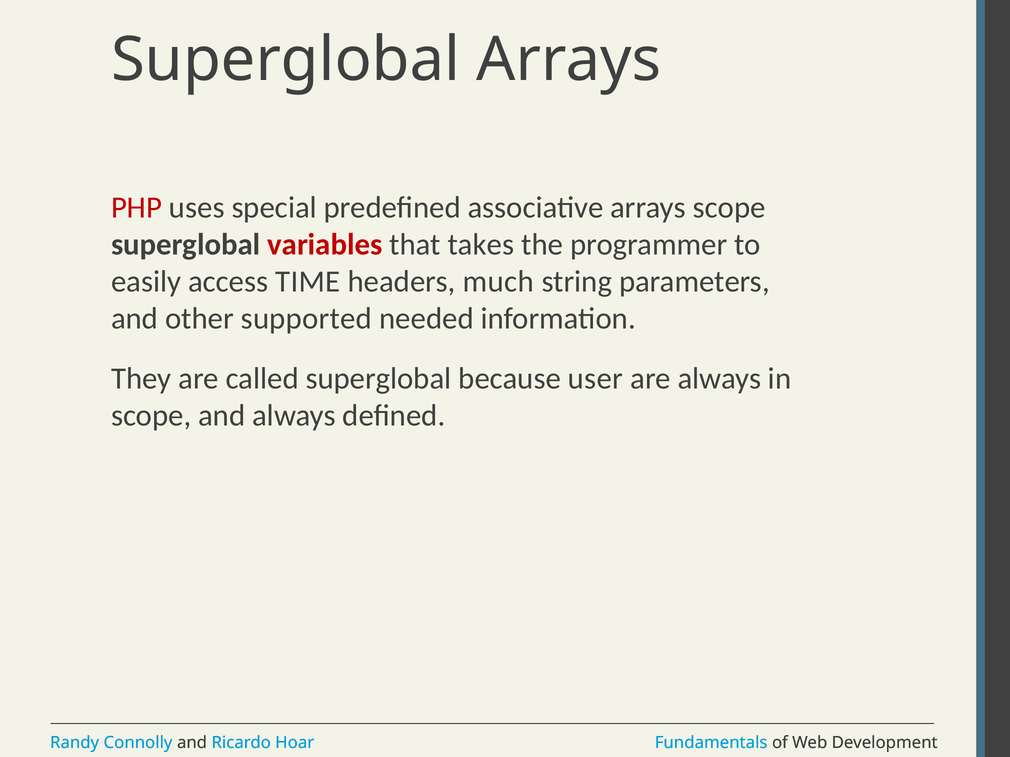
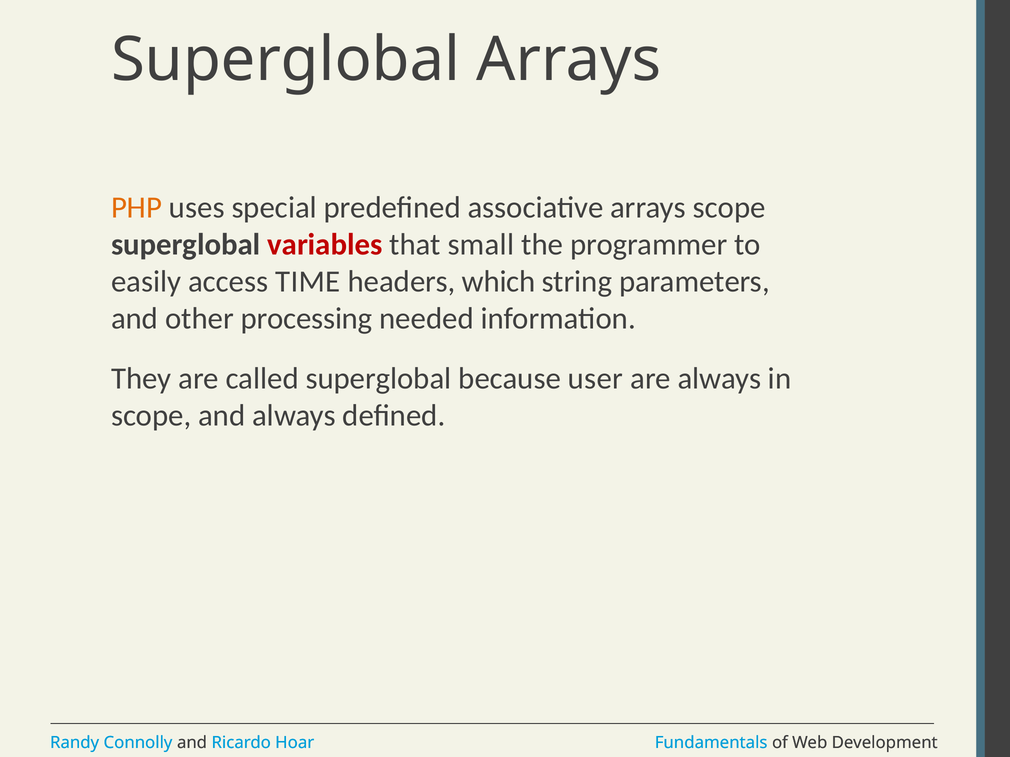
PHP colour: red -> orange (137, 208)
takes: takes -> small (481, 245)
much: much -> which (499, 282)
supported: supported -> processing (307, 319)
